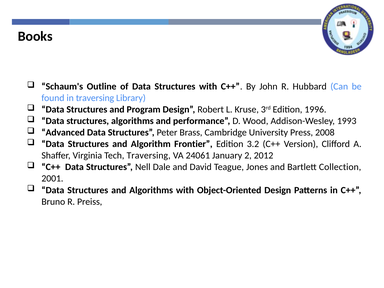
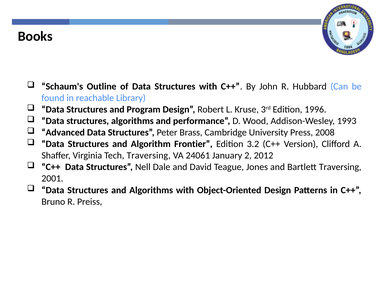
in traversing: traversing -> reachable (95, 98)
Bartlett Collection: Collection -> Traversing (340, 167)
